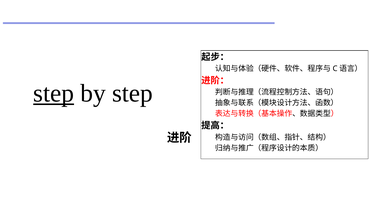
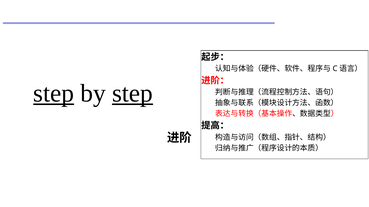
step underline: none -> present (132, 94)
